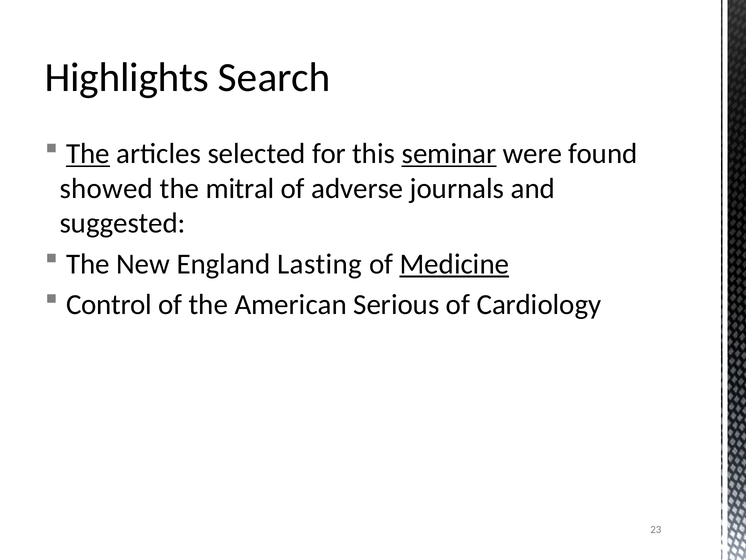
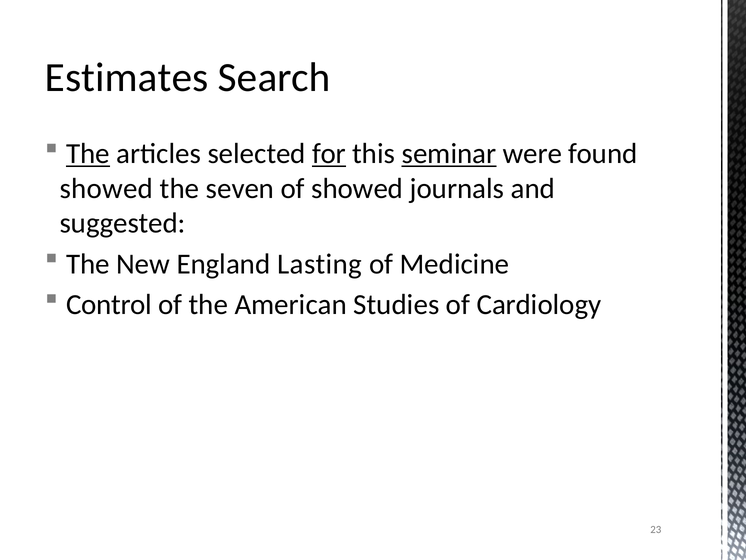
Highlights: Highlights -> Estimates (127, 77)
for underline: none -> present (329, 154)
mitral: mitral -> seven (240, 188)
of adverse: adverse -> showed (357, 188)
Medicine underline: present -> none (454, 264)
Serious: Serious -> Studies (396, 304)
